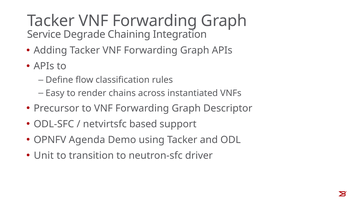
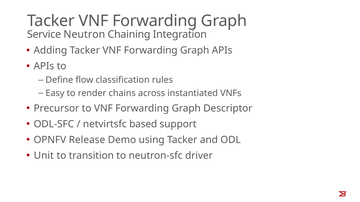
Degrade: Degrade -> Neutron (84, 35)
Agenda: Agenda -> Release (87, 140)
